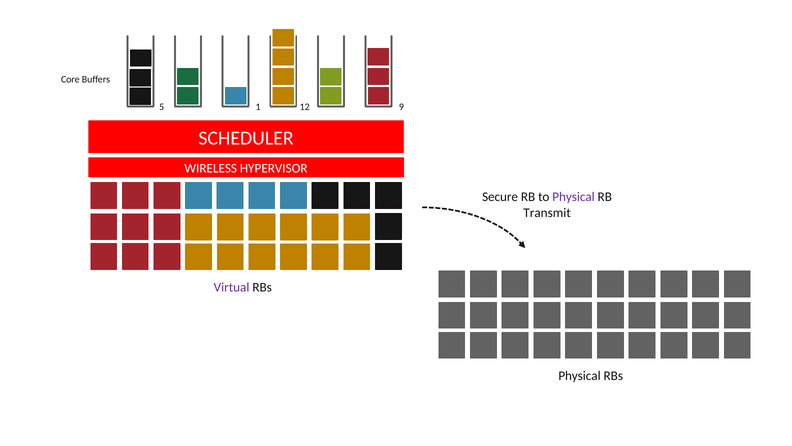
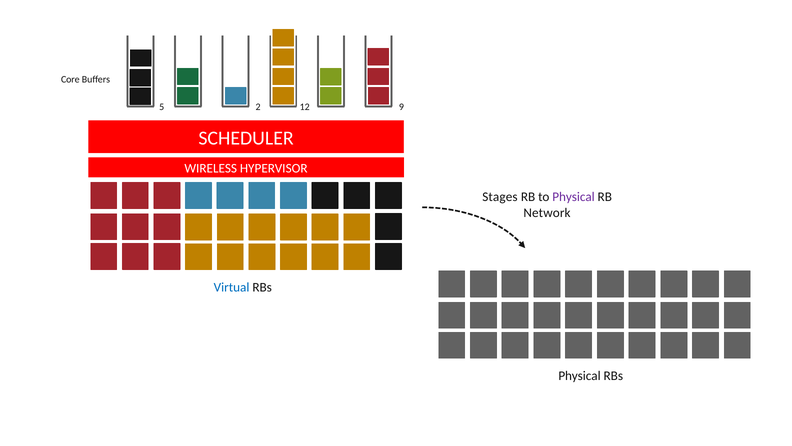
1: 1 -> 2 (258, 107)
Secure: Secure -> Stages (500, 197)
Transmit: Transmit -> Network (547, 213)
Virtual colour: purple -> blue (232, 287)
